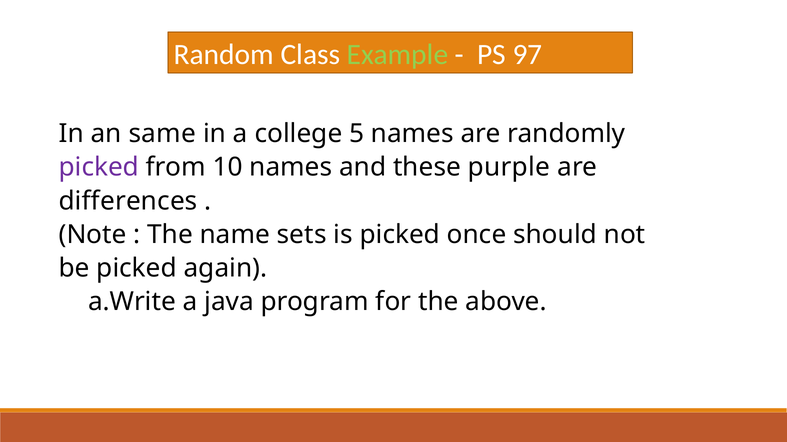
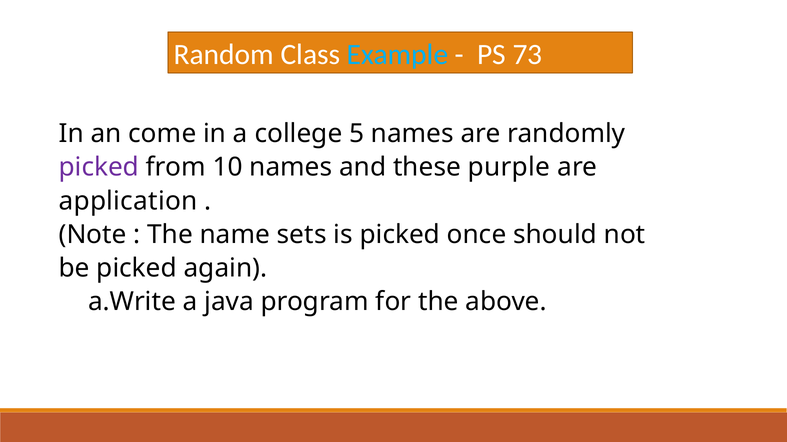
Example colour: light green -> light blue (398, 55)
97: 97 -> 73 (527, 55)
same: same -> come (162, 134)
differences: differences -> application (128, 201)
